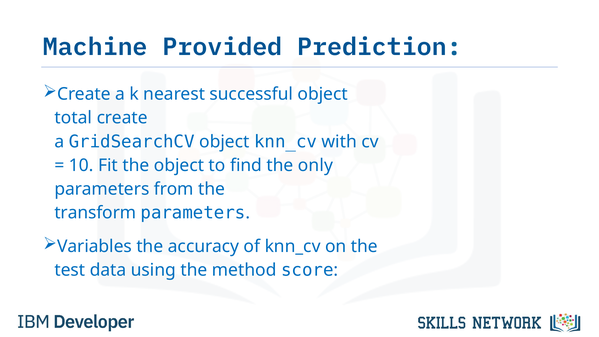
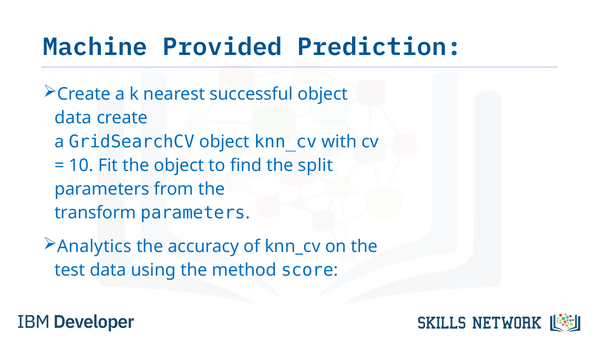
total: total -> data (73, 118)
only: only -> split (316, 165)
Variables: Variables -> Analytics (94, 246)
